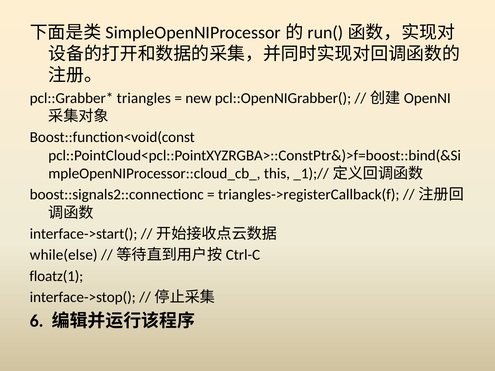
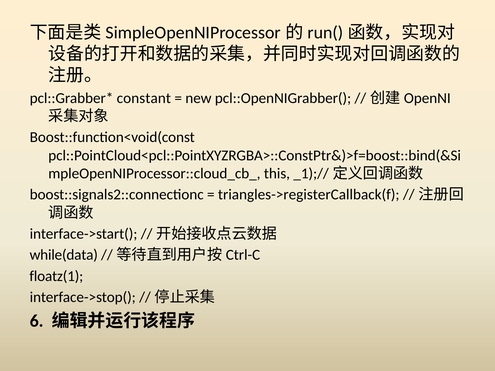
triangles: triangles -> constant (144, 98)
while(else: while(else -> while(data (64, 255)
